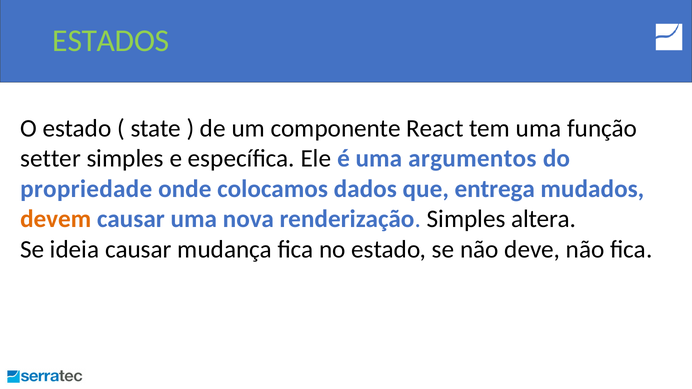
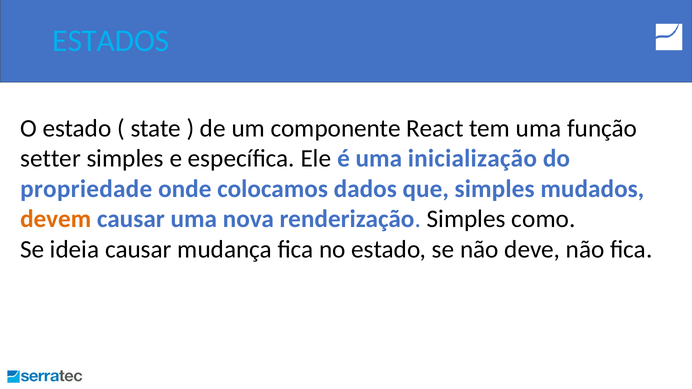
ESTADOS colour: light green -> light blue (111, 41)
argumentos: argumentos -> inicialização (472, 159)
que entrega: entrega -> simples (495, 189)
altera: altera -> como (543, 219)
